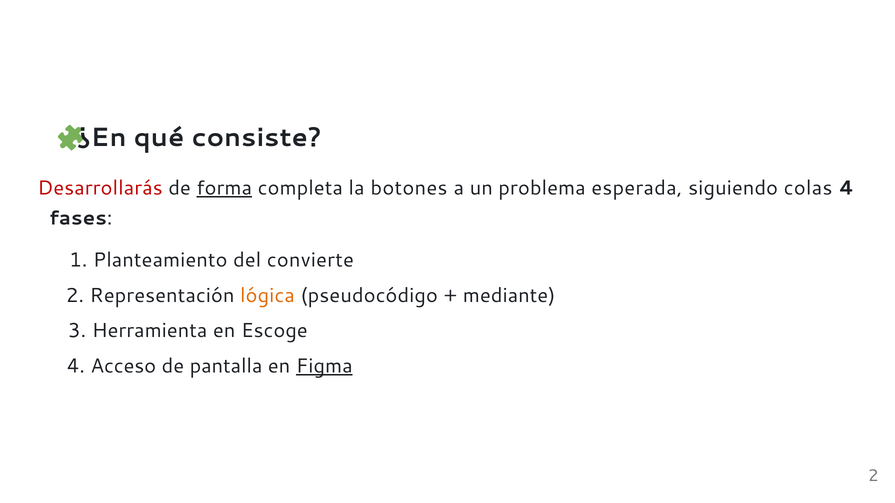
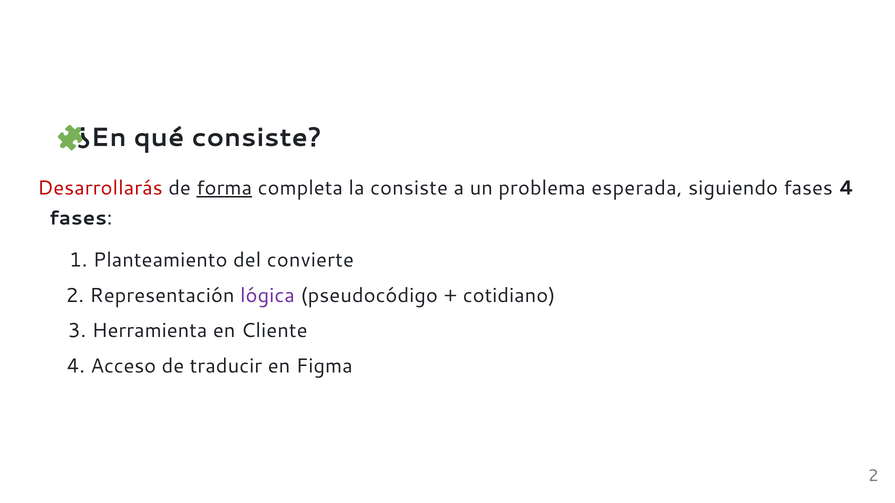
la botones: botones -> consiste (409, 188)
siguiendo colas: colas -> fases (808, 188)
lógica colour: orange -> purple (267, 296)
mediante: mediante -> cotidiano (509, 296)
Escoge: Escoge -> Cliente (274, 331)
pantalla: pantalla -> traducir (226, 366)
Figma underline: present -> none (324, 366)
